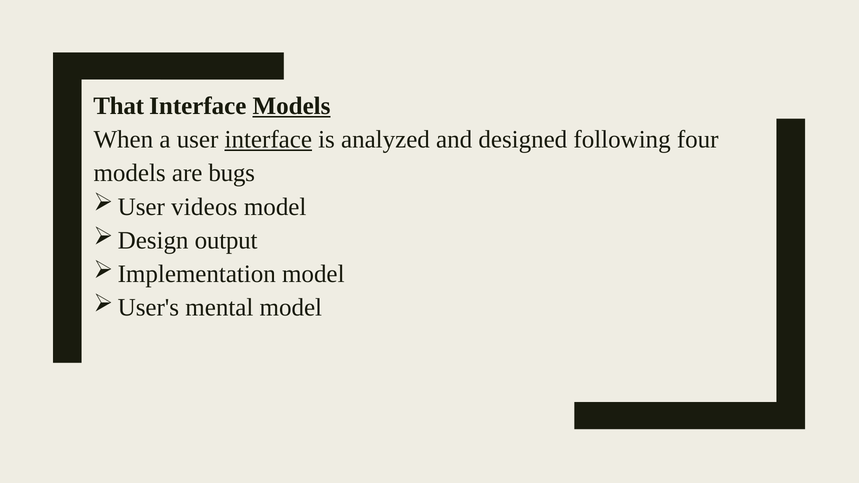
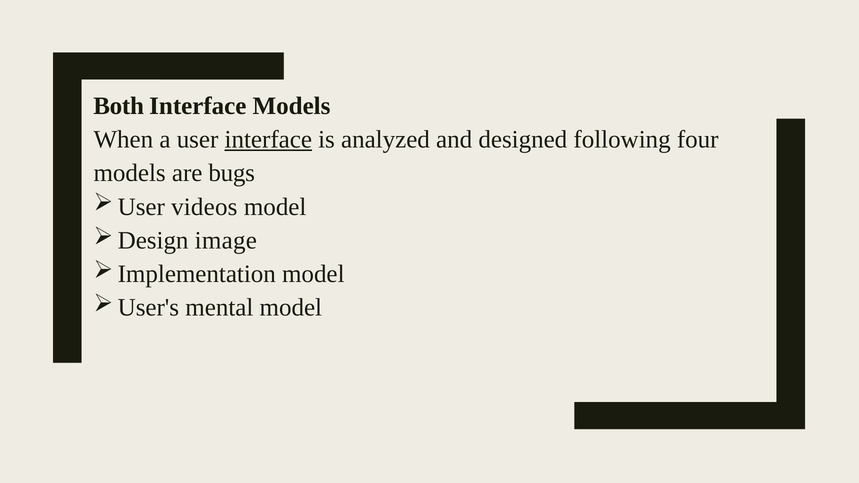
That: That -> Both (119, 106)
Models underline: present -> none (292, 106)
output: output -> image (226, 240)
